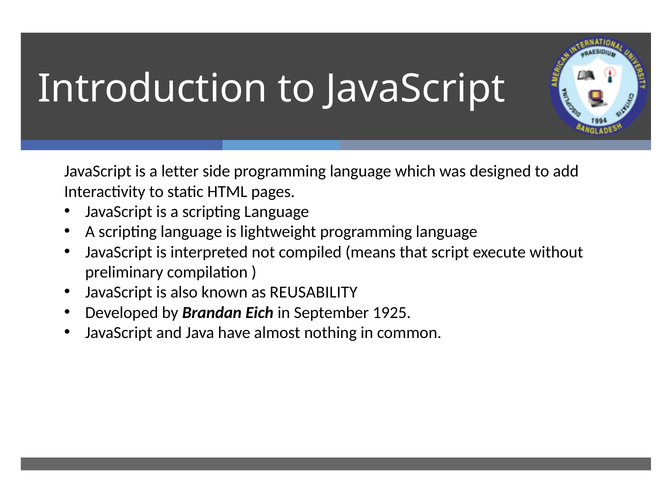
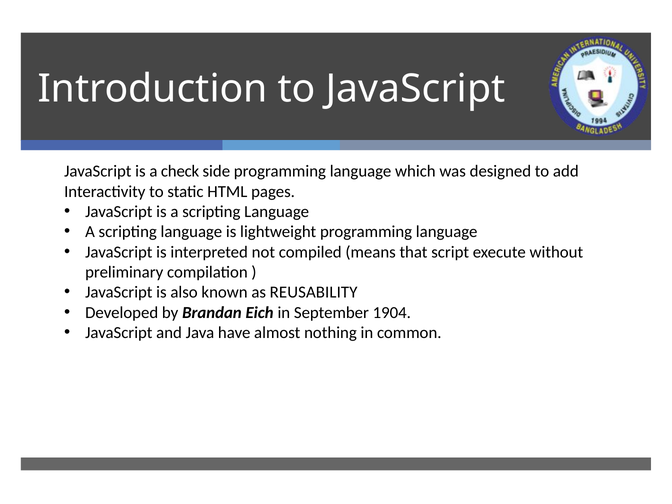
letter: letter -> check (180, 171)
1925: 1925 -> 1904 (392, 312)
